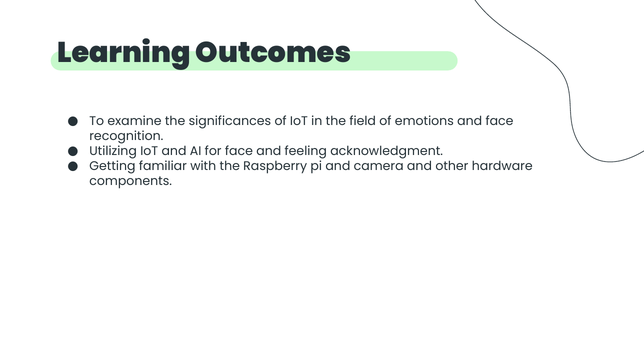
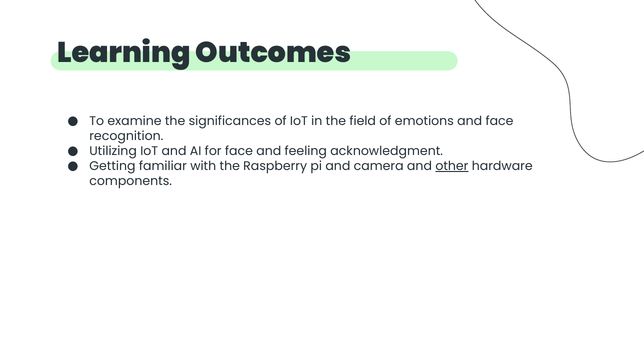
other underline: none -> present (452, 166)
